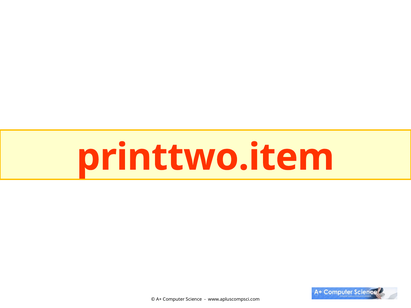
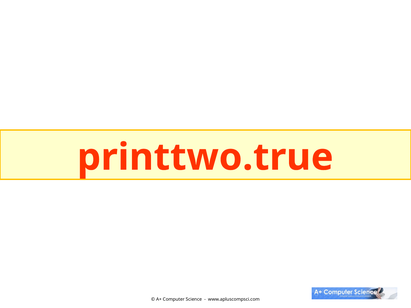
printtwo.item: printtwo.item -> printtwo.true (205, 157)
